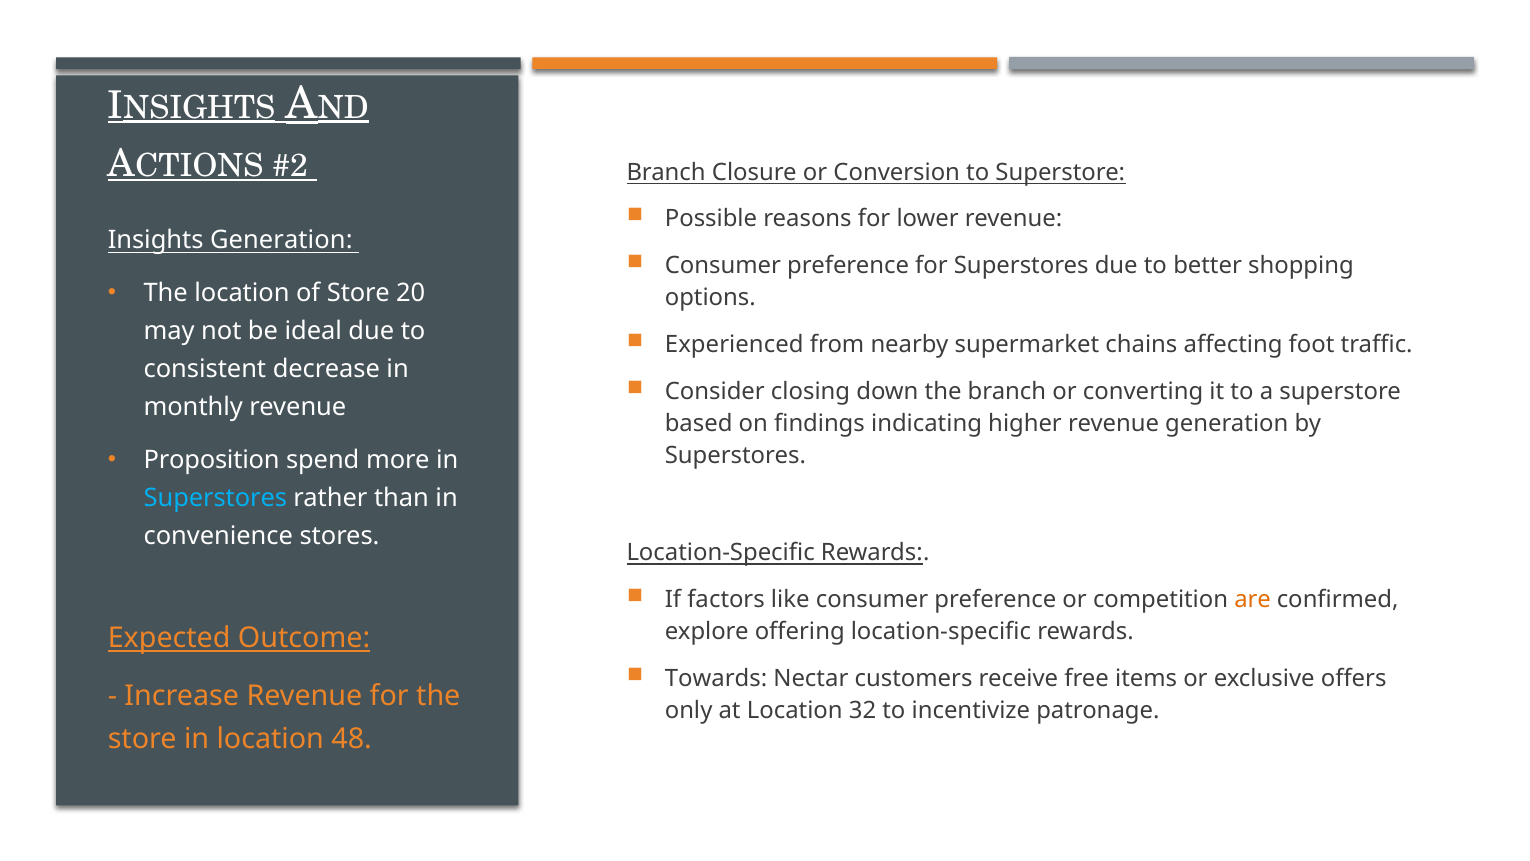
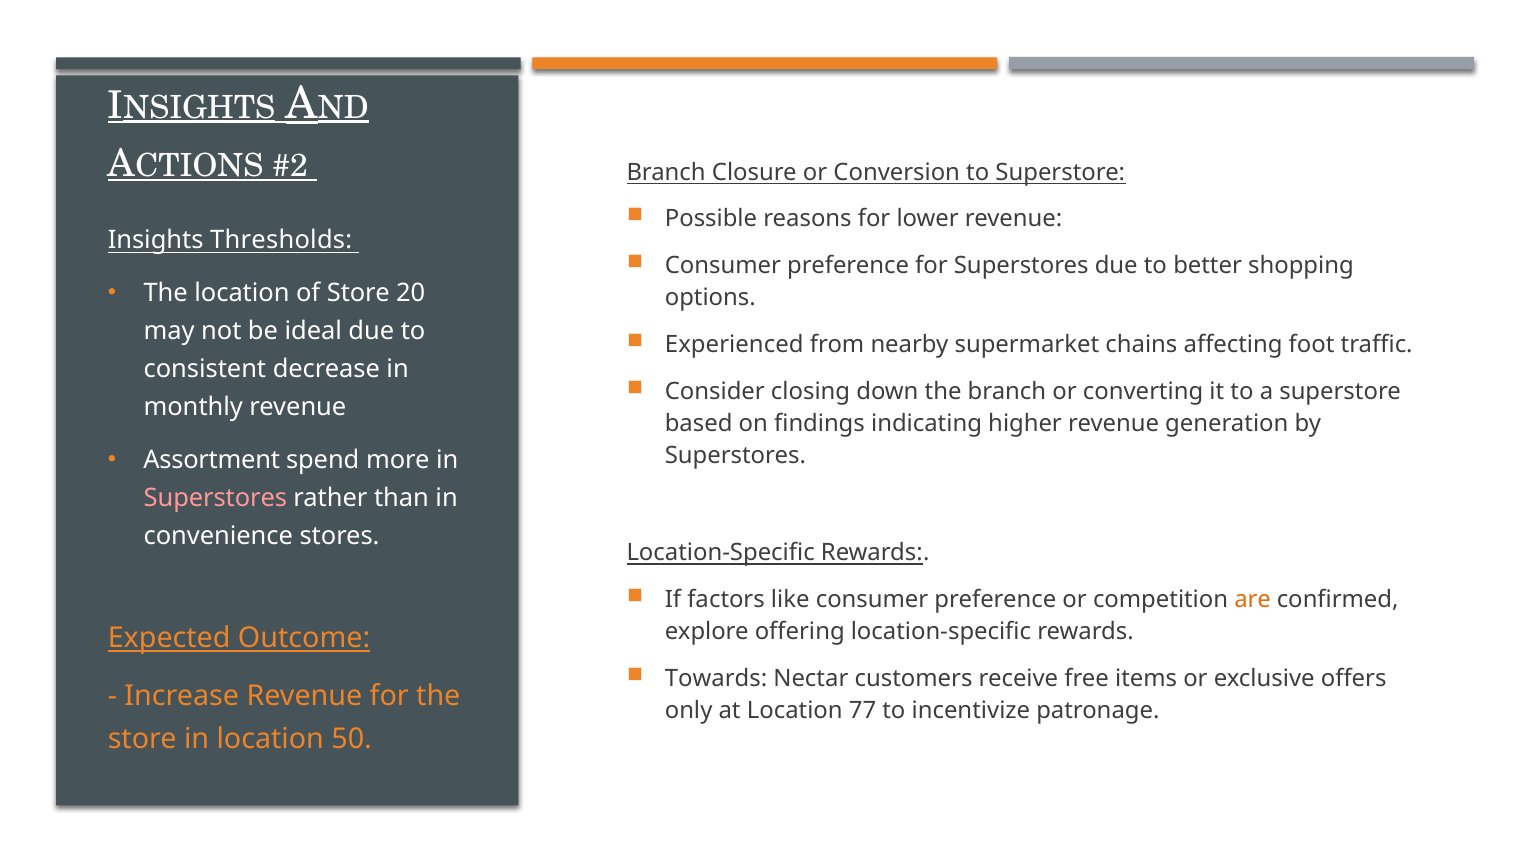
Insights Generation: Generation -> Thresholds (281, 240)
Proposition: Proposition -> Assortment (212, 460)
Superstores colour: light blue -> pink (215, 498)
32: 32 -> 77 (863, 711)
48: 48 -> 50 (352, 739)
